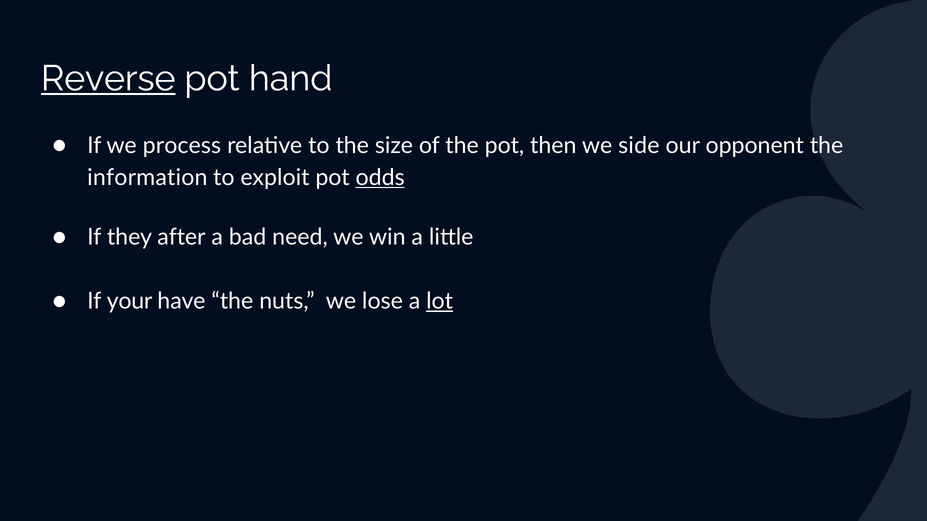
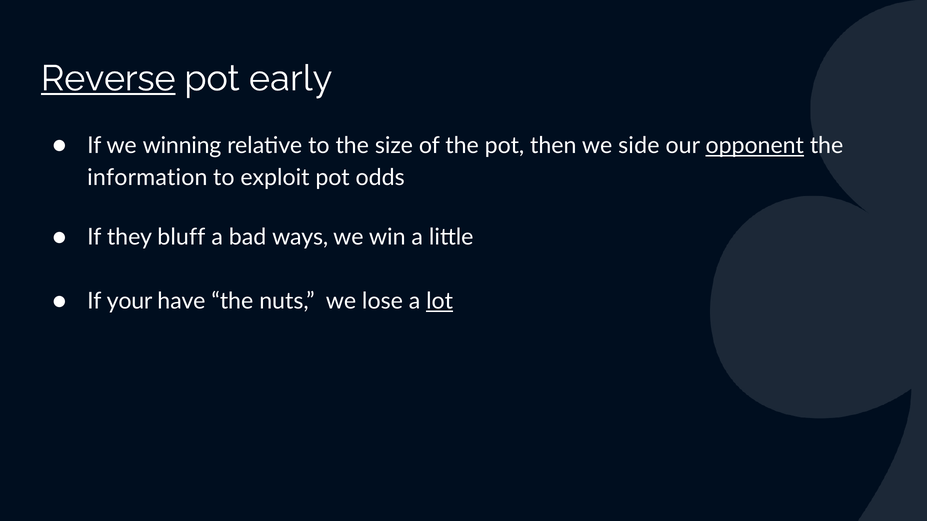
hand: hand -> early (291, 79)
process: process -> winning (182, 146)
opponent underline: none -> present (755, 146)
odds underline: present -> none (380, 178)
after: after -> bluff (181, 238)
need: need -> ways (300, 238)
